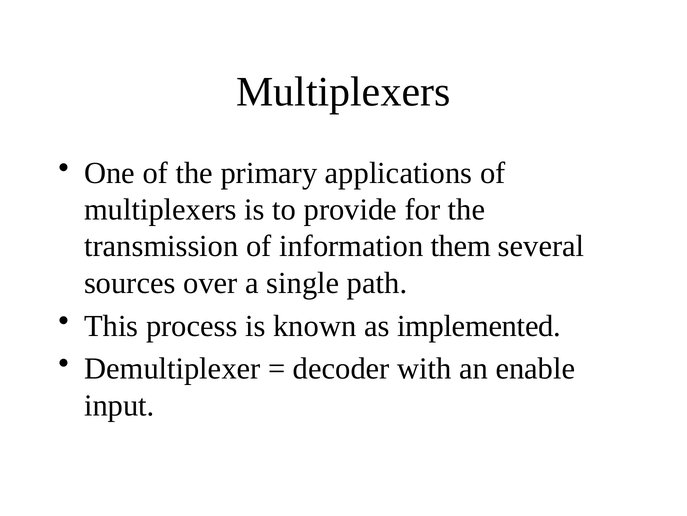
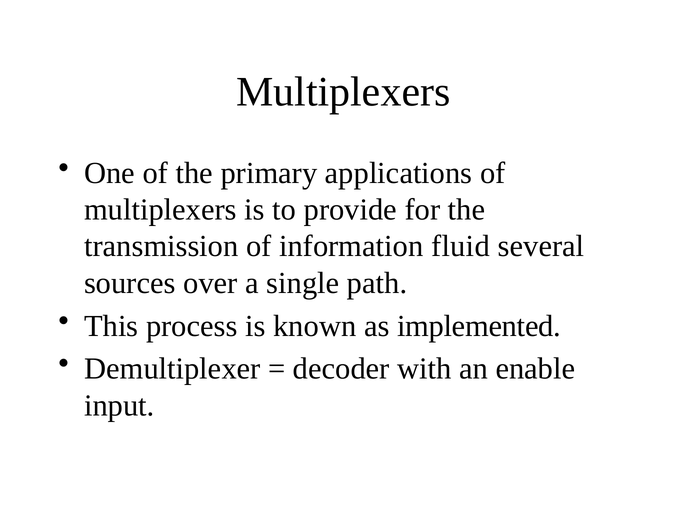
them: them -> fluid (461, 246)
